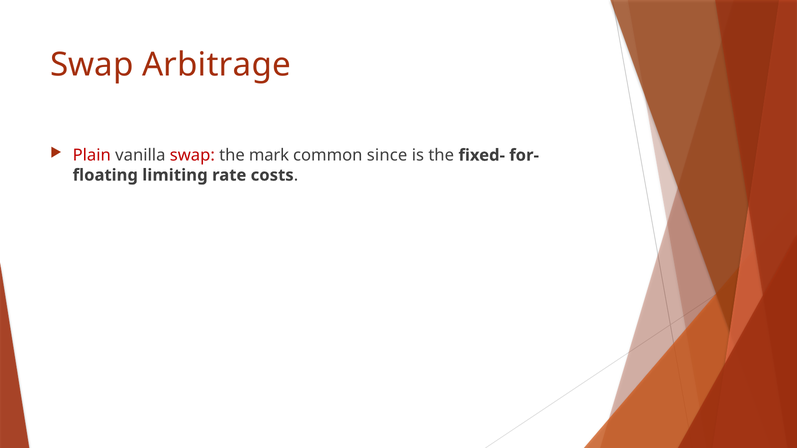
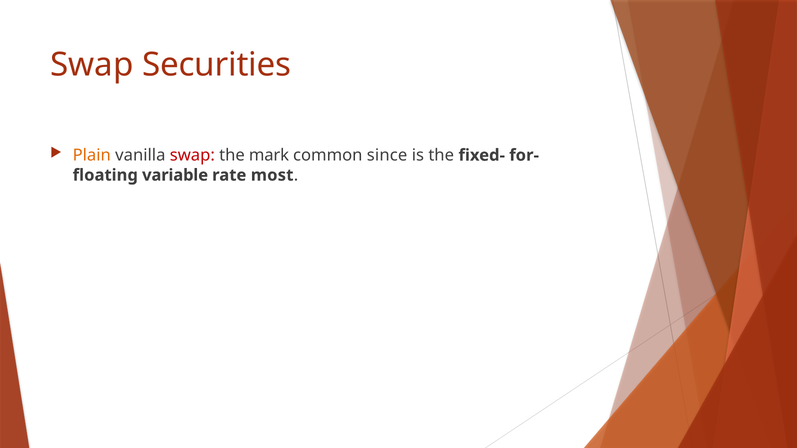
Arbitrage: Arbitrage -> Securities (217, 65)
Plain colour: red -> orange (92, 155)
limiting: limiting -> variable (175, 175)
costs: costs -> most (272, 175)
